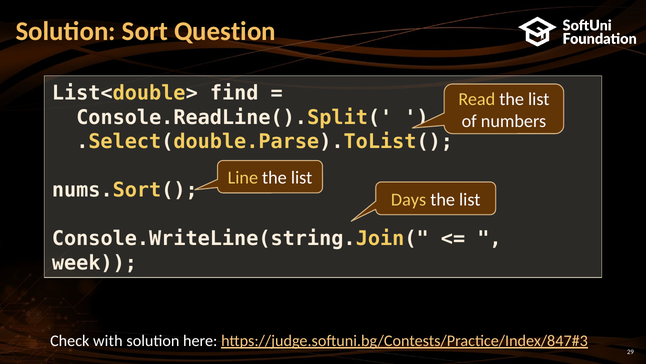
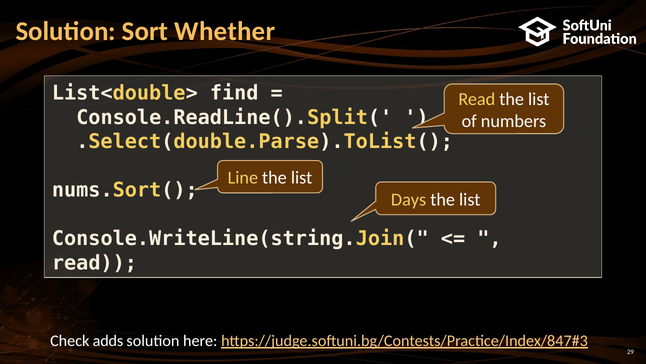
Question: Question -> Whether (225, 31)
week: week -> read (94, 263)
with: with -> adds (108, 340)
